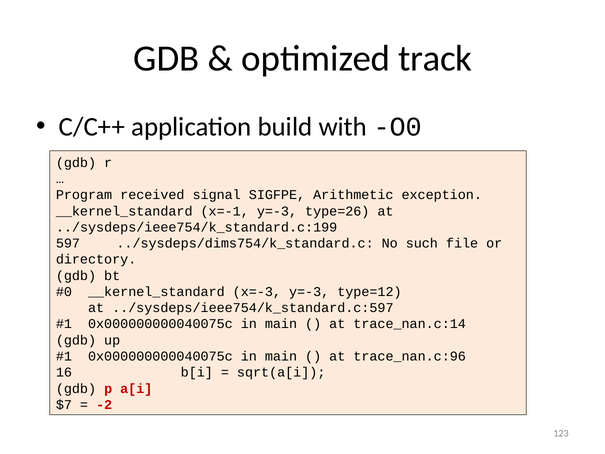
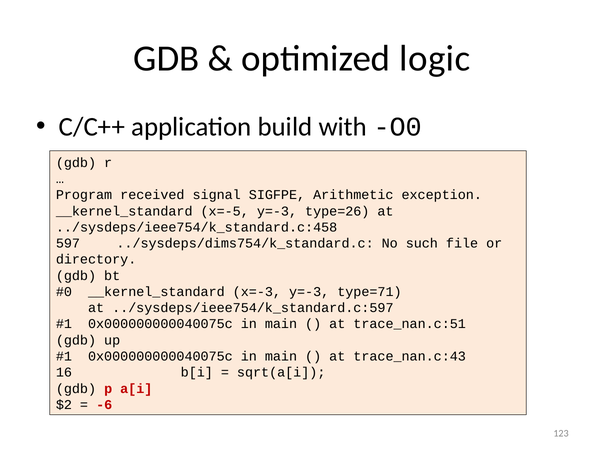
track: track -> logic (435, 59)
x=-1: x=-1 -> x=-5 (225, 211)
../sysdeps/ieee754/k_standard.c:199: ../sysdeps/ieee754/k_standard.c:199 -> ../sysdeps/ieee754/k_standard.c:458 (197, 227)
type=12: type=12 -> type=71 (369, 292)
trace_nan.c:14: trace_nan.c:14 -> trace_nan.c:51 (410, 324)
trace_nan.c:96: trace_nan.c:96 -> trace_nan.c:43 (410, 356)
$7: $7 -> $2 (64, 404)
-2: -2 -> -6 (104, 404)
